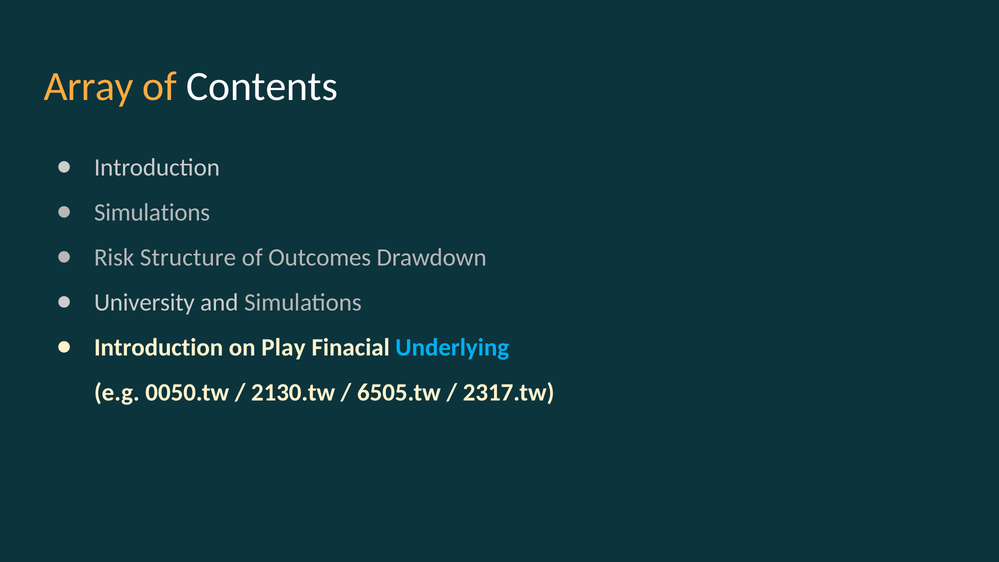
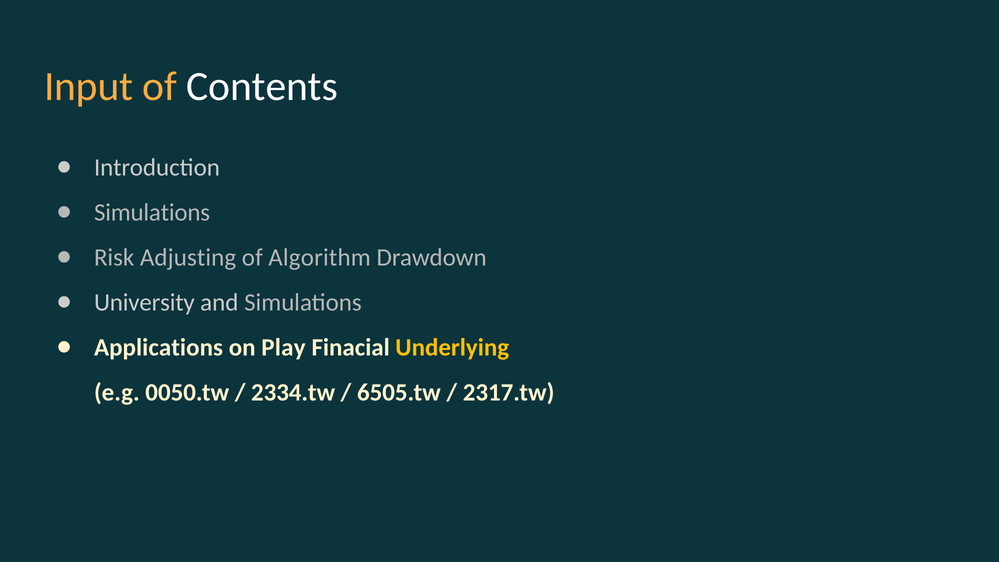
Array: Array -> Input (89, 86)
Structure: Structure -> Adjusting (188, 258)
Outcomes: Outcomes -> Algorithm (320, 258)
Introduction: Introduction -> Applications (159, 347)
Underlying colour: light blue -> yellow (452, 347)
2130.tw: 2130.tw -> 2334.tw (293, 392)
